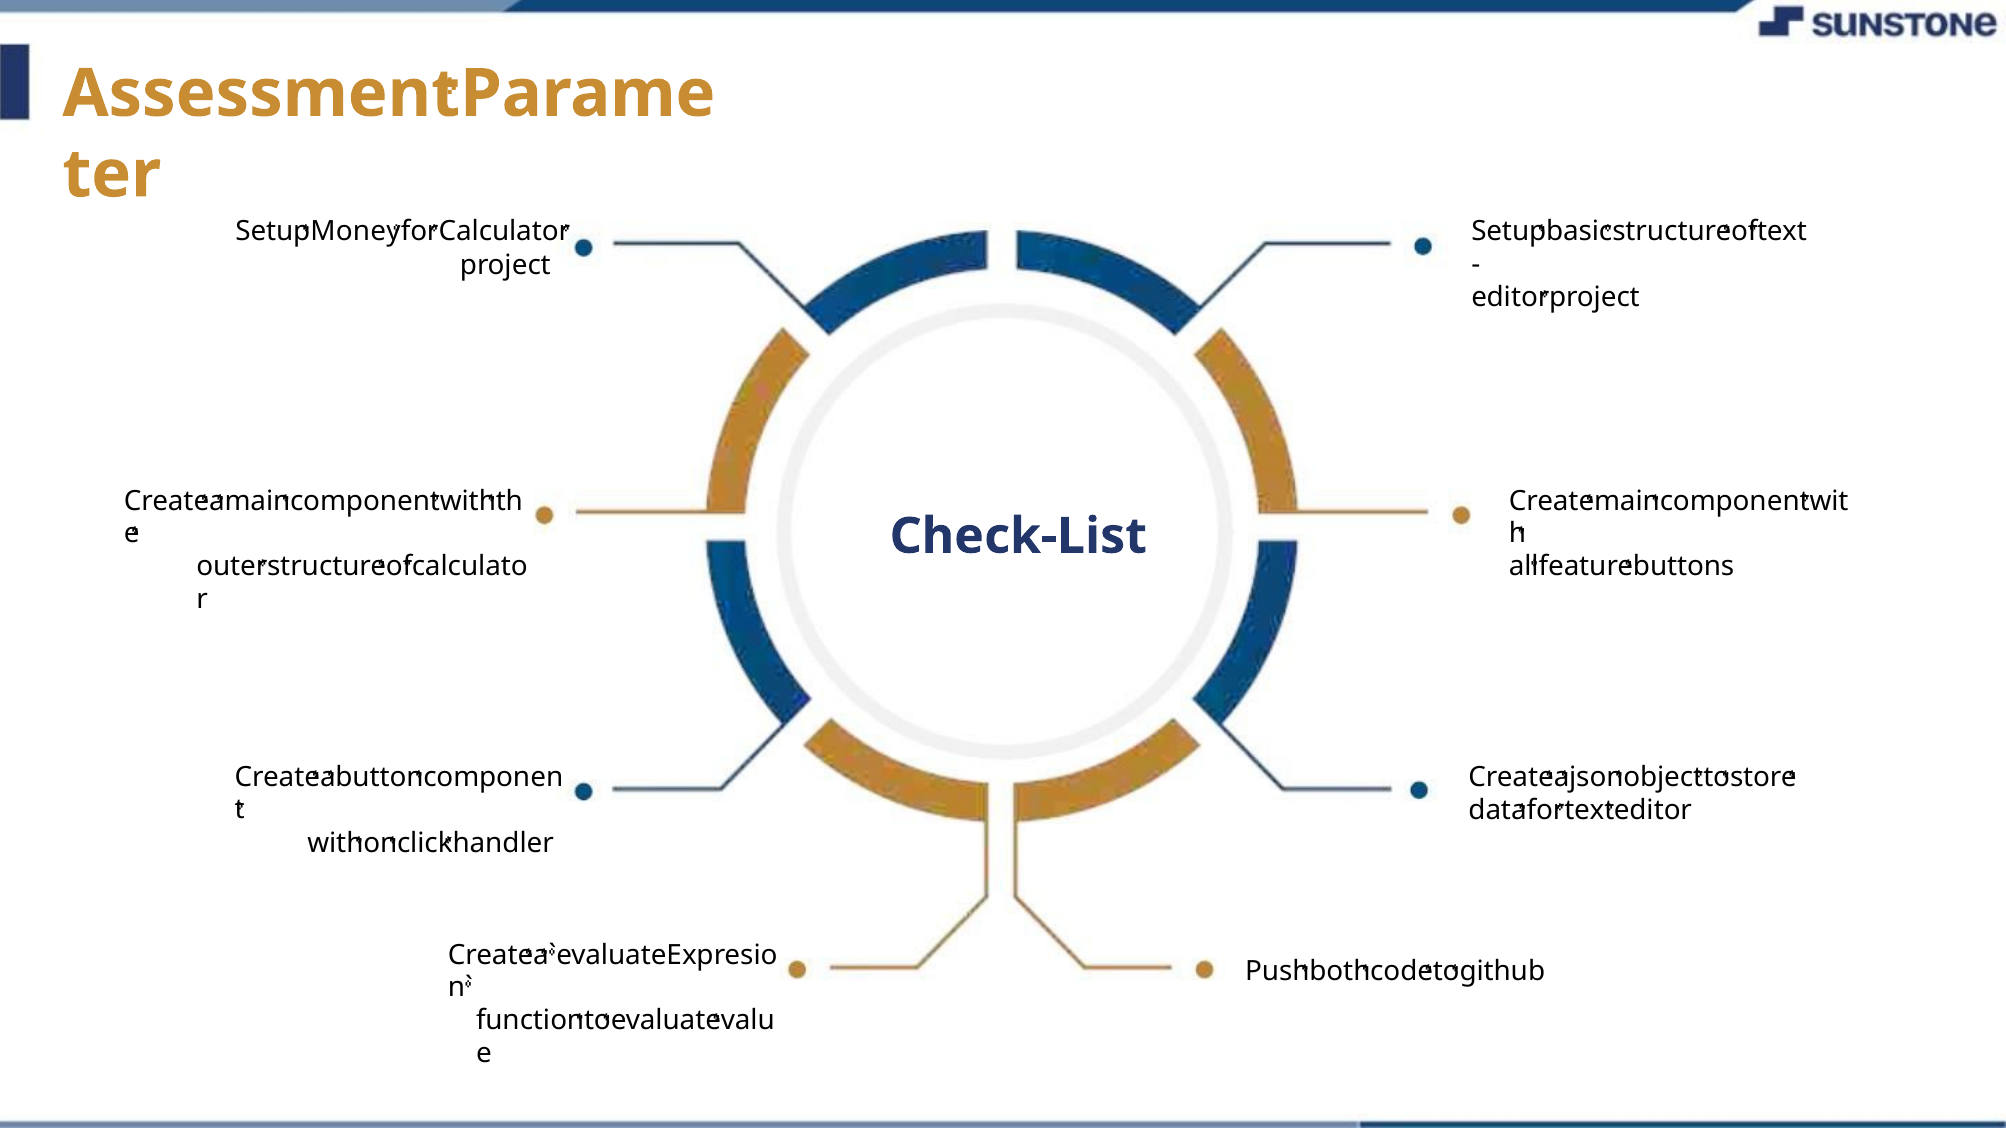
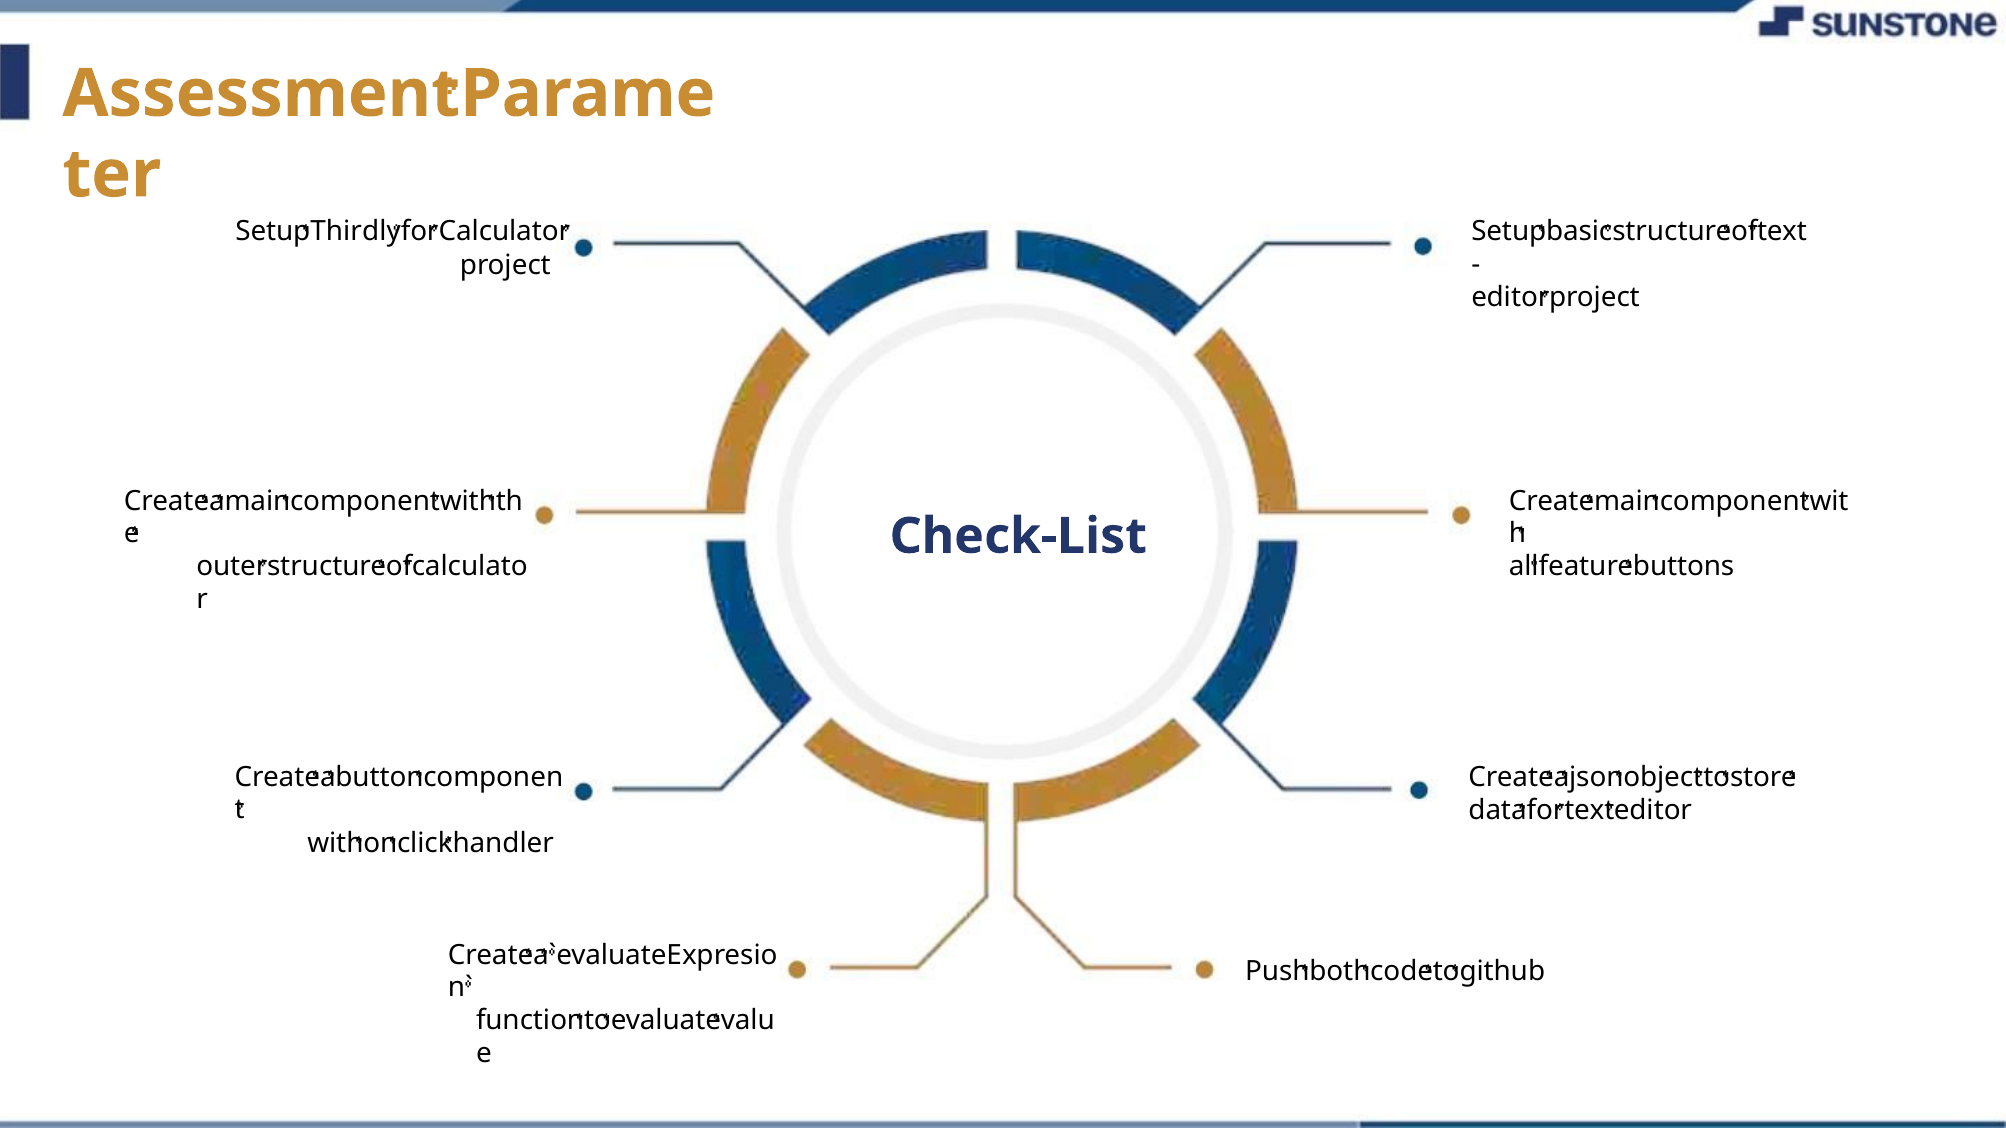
Money: Money -> Thirdly (356, 232)
